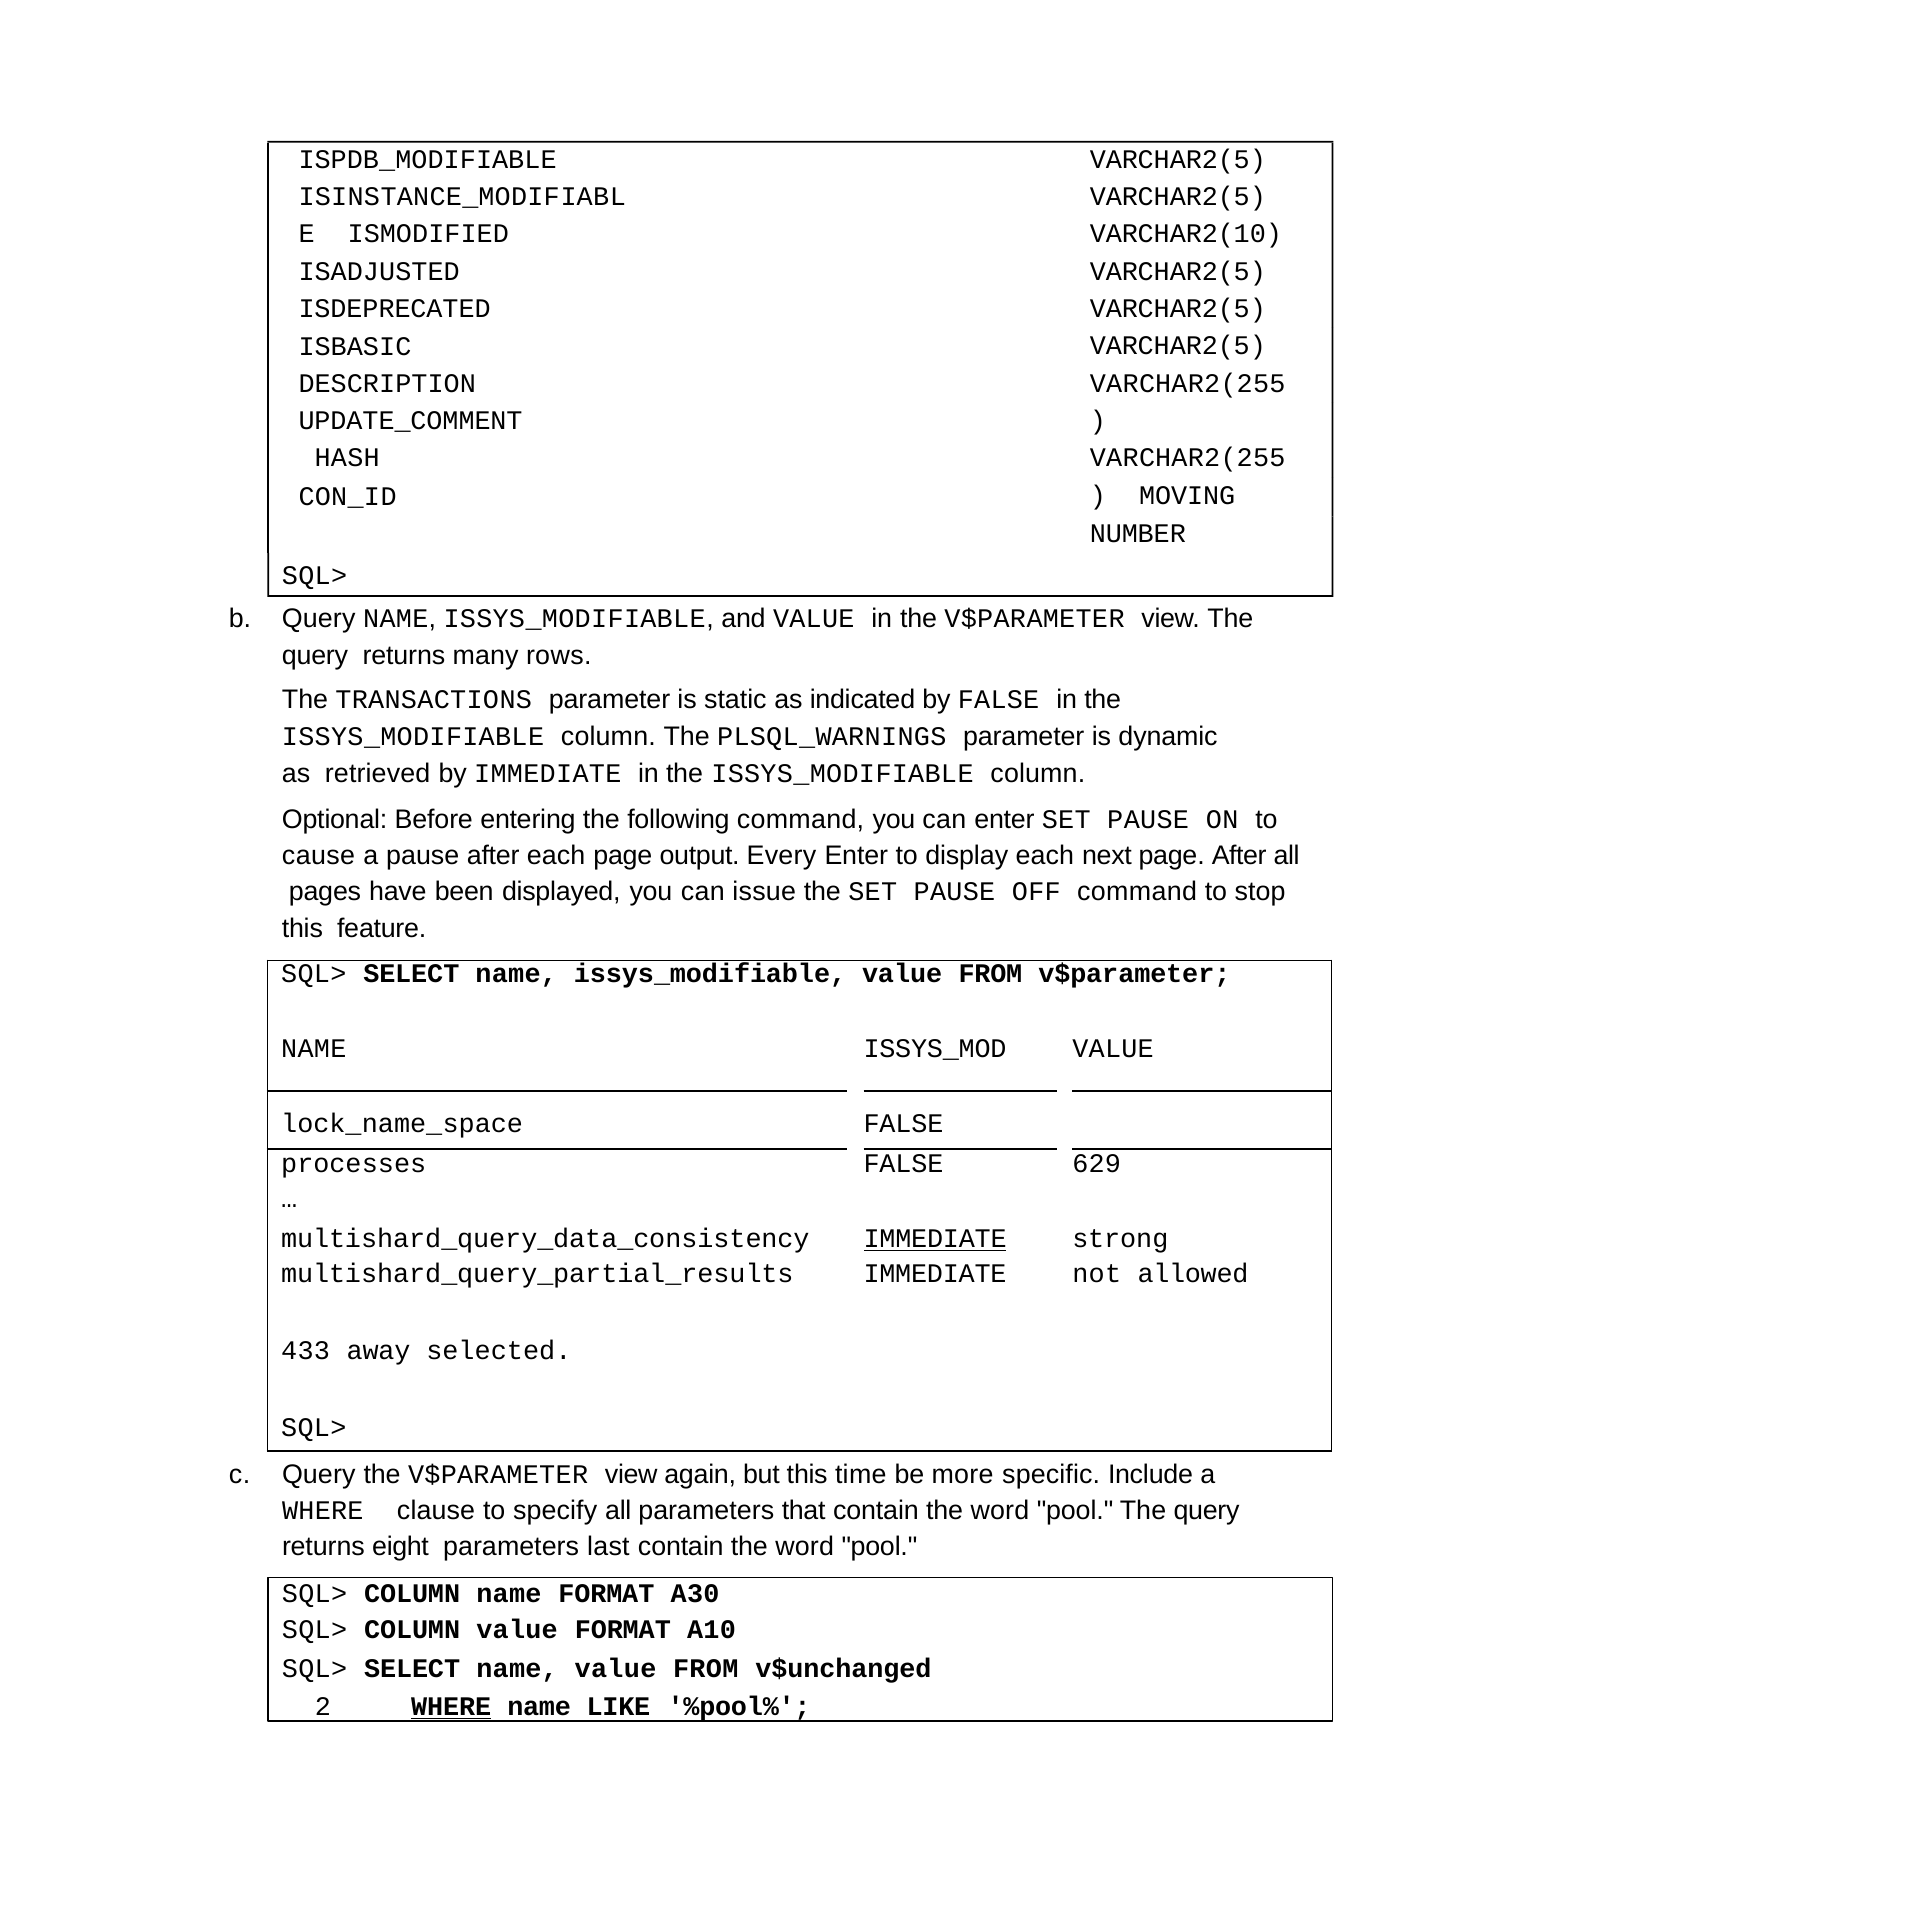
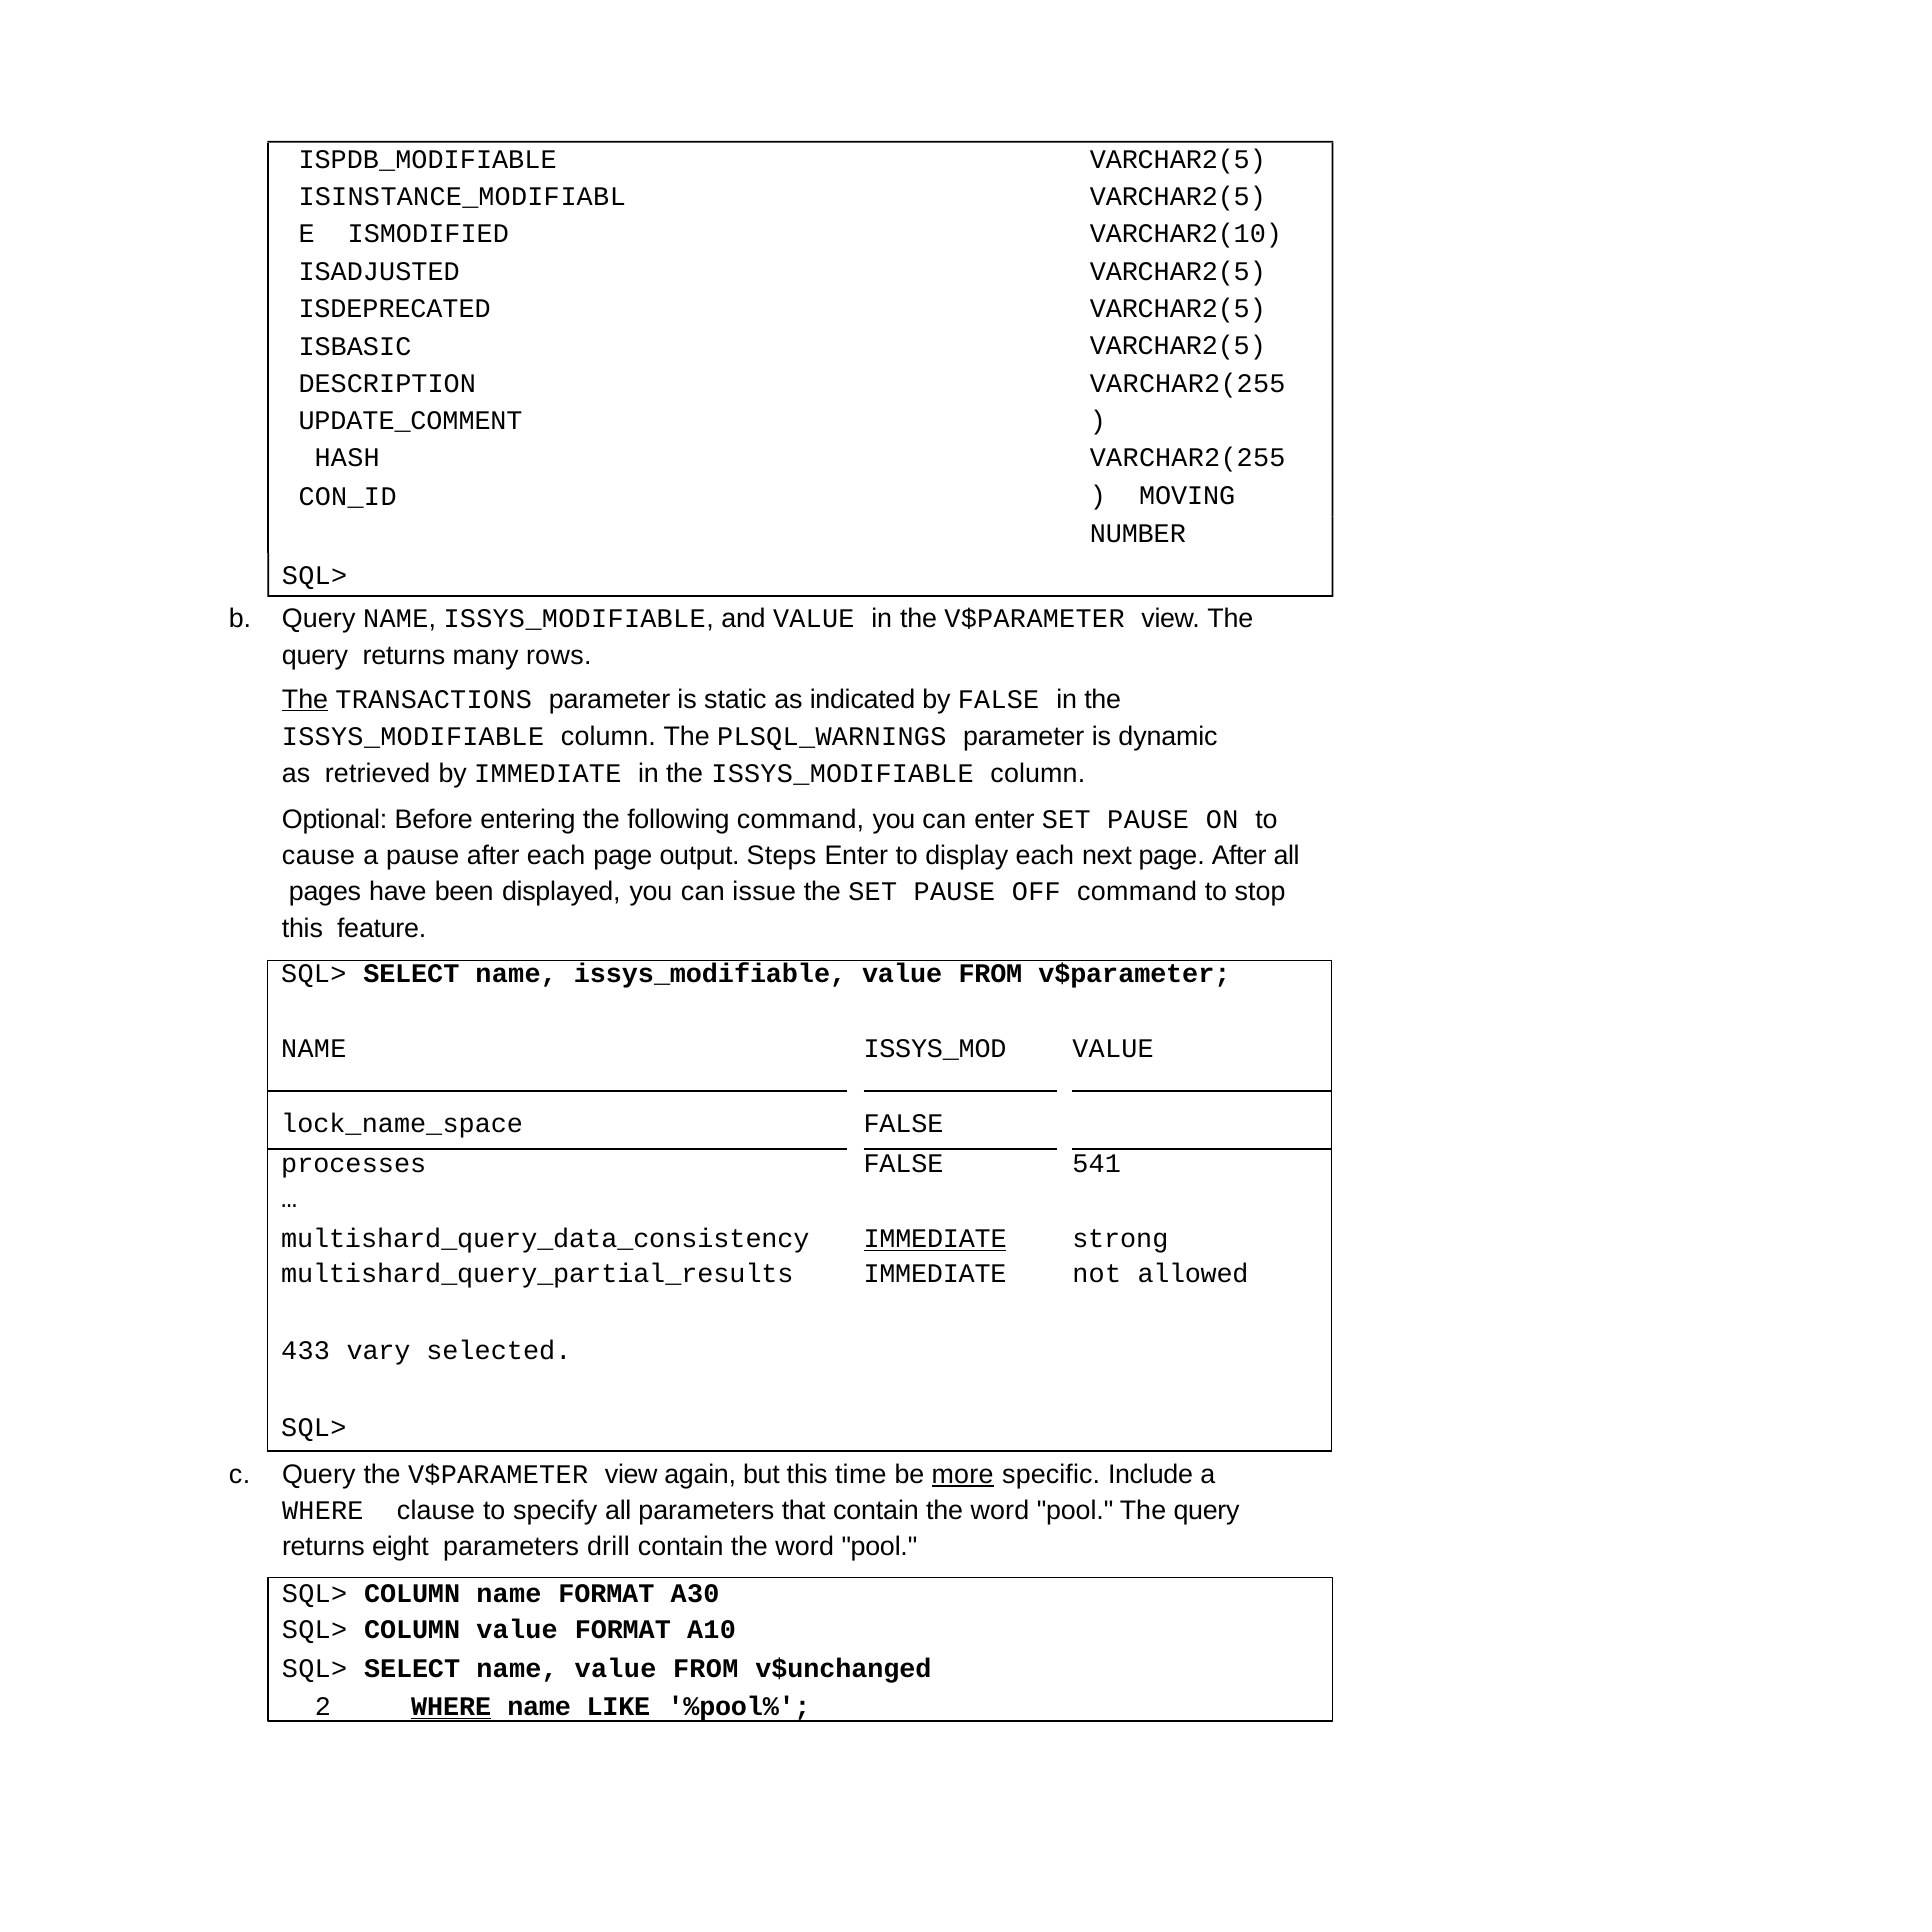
The underline: none -> present (305, 699)
Every: Every -> Steps (781, 856)
629: 629 -> 541 (1097, 1164)
away: away -> vary (379, 1351)
more underline: none -> present (963, 1474)
last: last -> drill (608, 1547)
